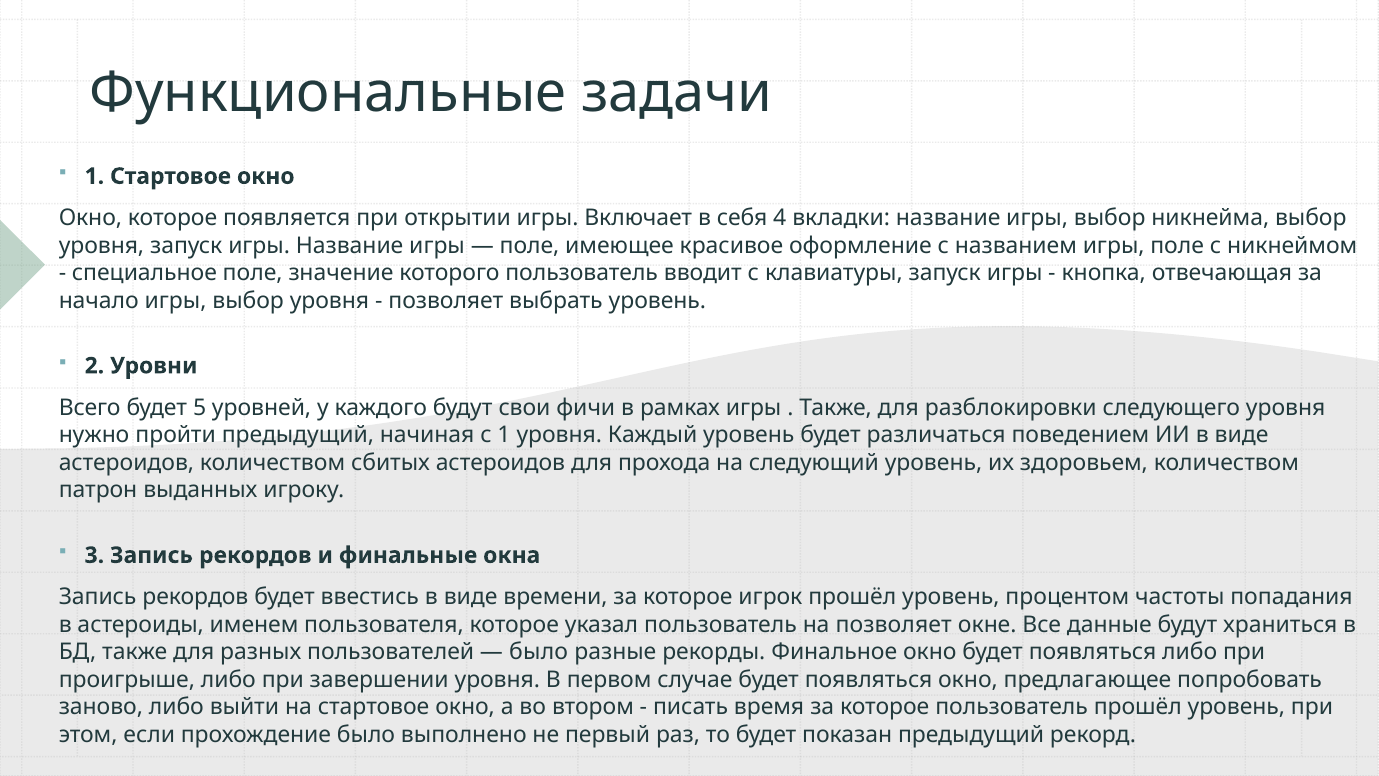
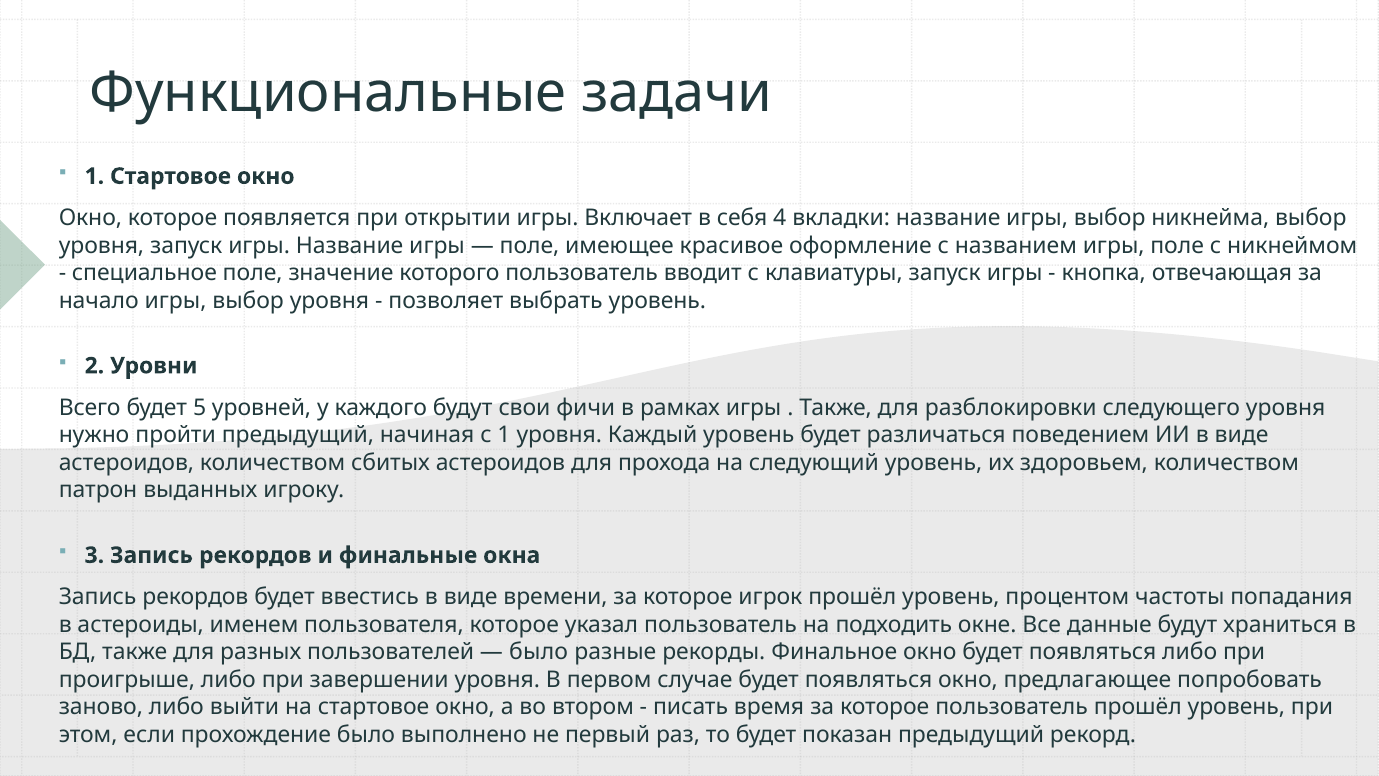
на позволяет: позволяет -> подходить (894, 625)
